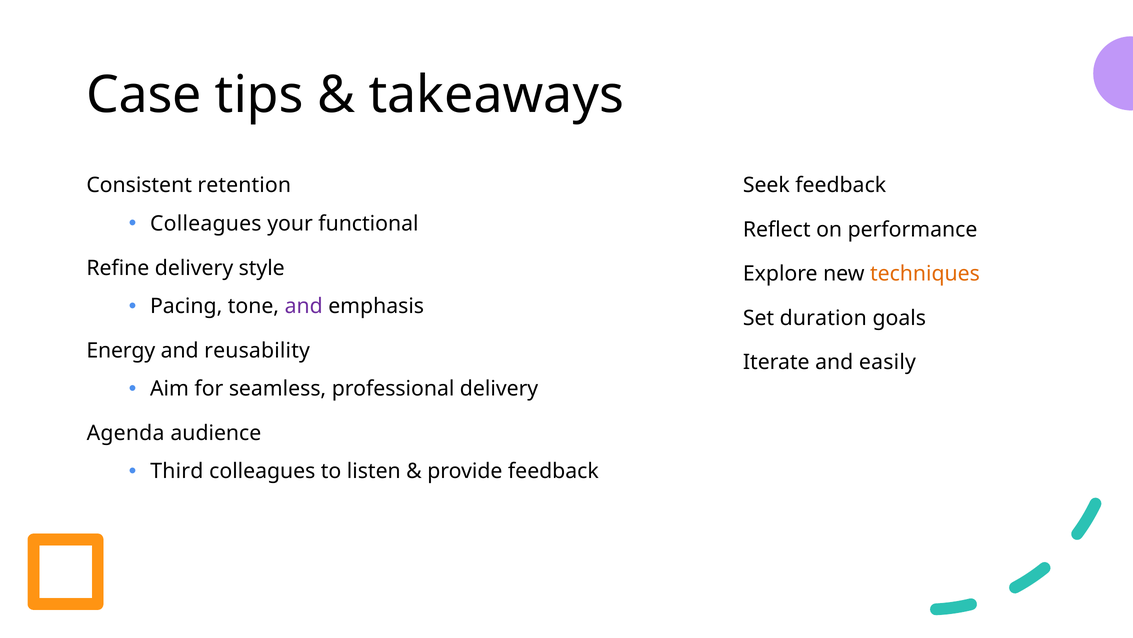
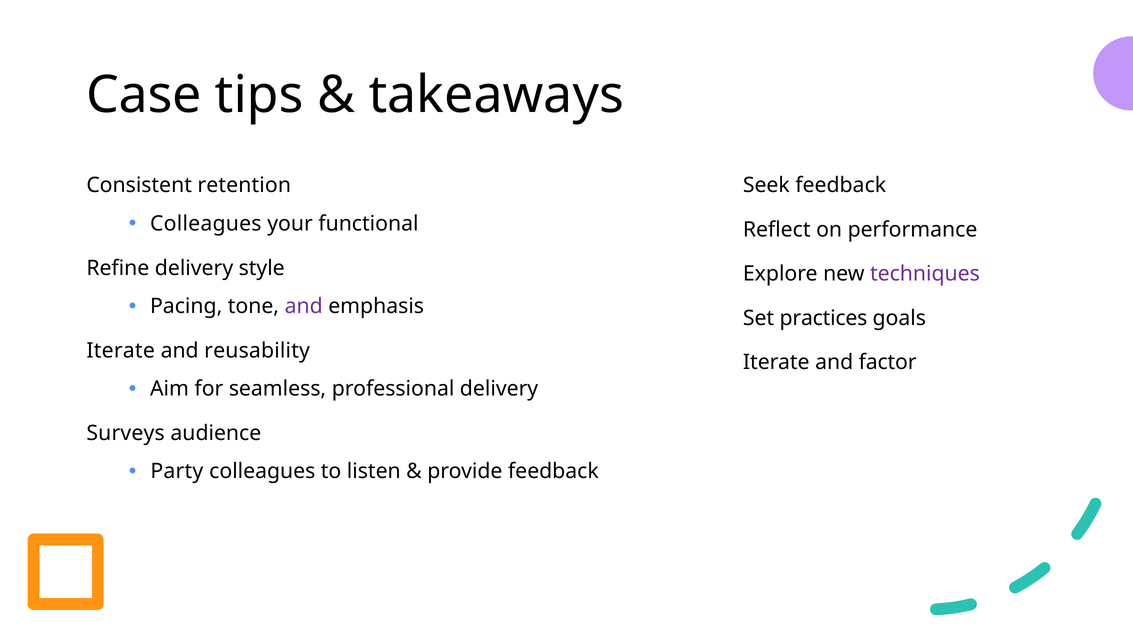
techniques colour: orange -> purple (925, 274)
duration: duration -> practices (823, 318)
Energy: Energy -> Iterate (121, 350)
easily: easily -> factor (888, 362)
Agenda: Agenda -> Surveys (126, 433)
Third: Third -> Party (177, 471)
